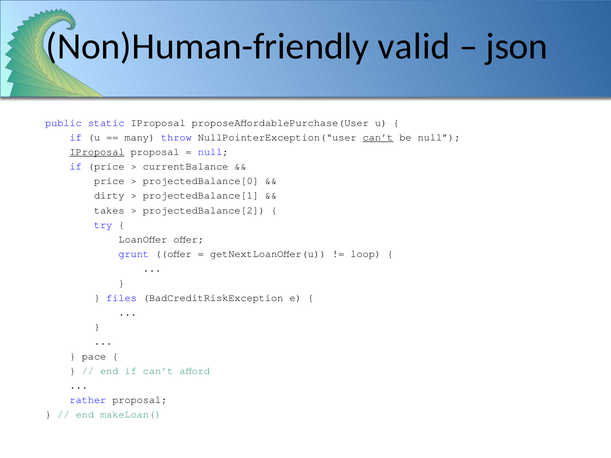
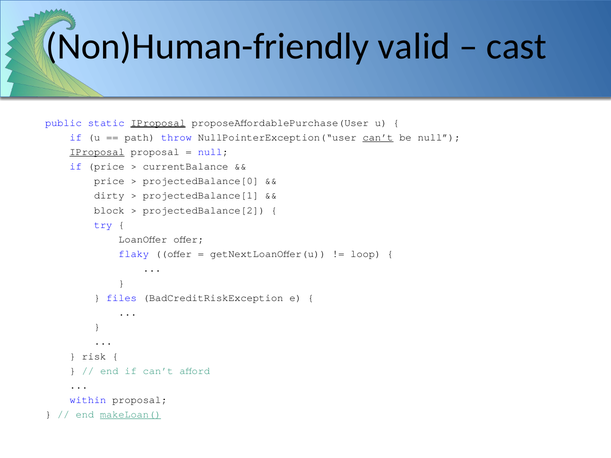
json: json -> cast (517, 46)
IProposal underline: none -> present (158, 123)
many: many -> path (140, 137)
takes: takes -> block (109, 210)
grunt: grunt -> flaky (134, 254)
pace: pace -> risk (94, 356)
rather: rather -> within (88, 400)
makeLoan( underline: none -> present (131, 415)
